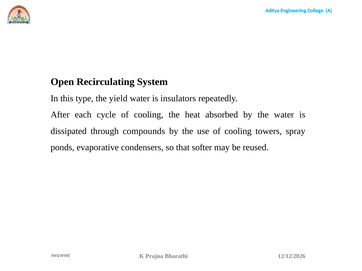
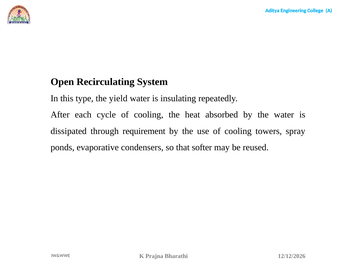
insulators: insulators -> insulating (178, 99)
compounds: compounds -> requirement (144, 131)
